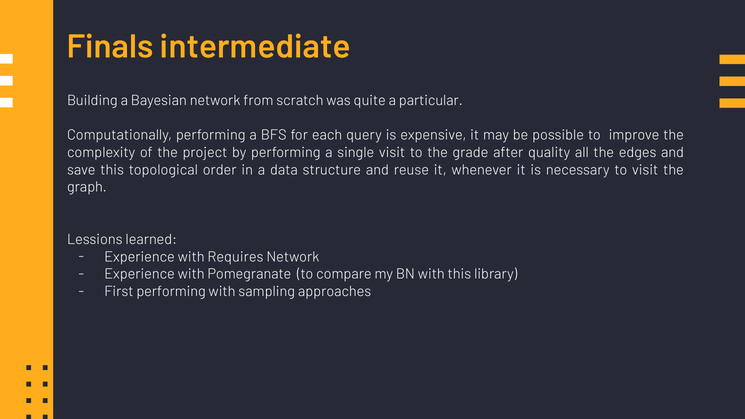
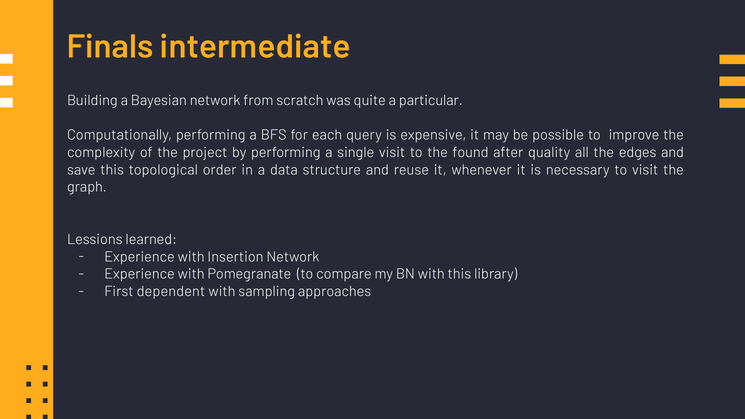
grade: grade -> found (470, 152)
Requires: Requires -> Insertion (236, 257)
First performing: performing -> dependent (171, 292)
